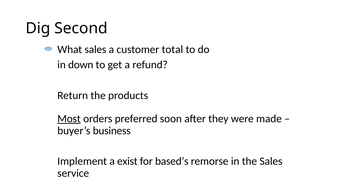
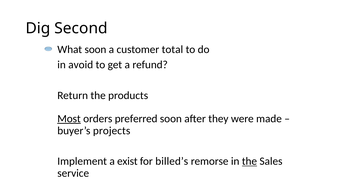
What sales: sales -> soon (95, 50)
down: down -> avoid (81, 65)
business: business -> projects (112, 131)
based’s: based’s -> billed’s (172, 162)
the underline: none -> present (249, 162)
